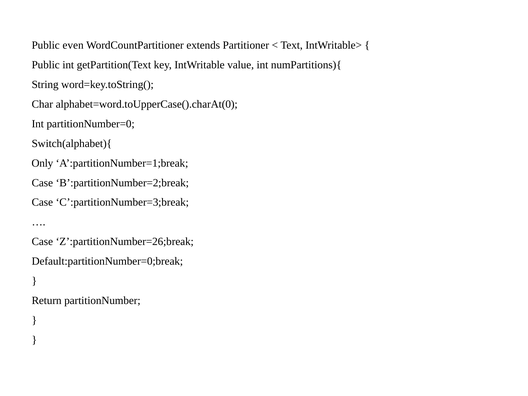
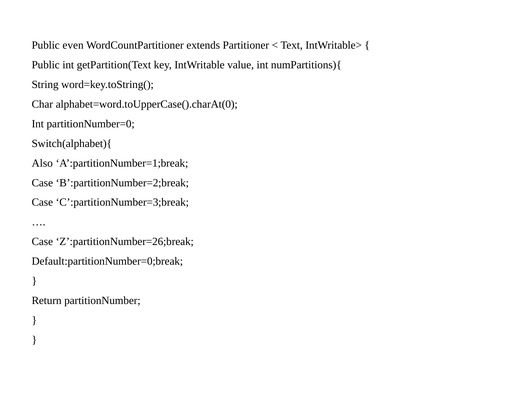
Only: Only -> Also (42, 163)
